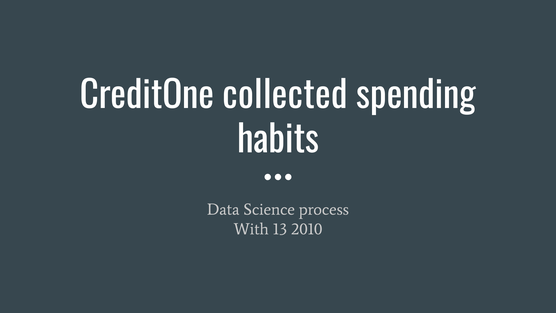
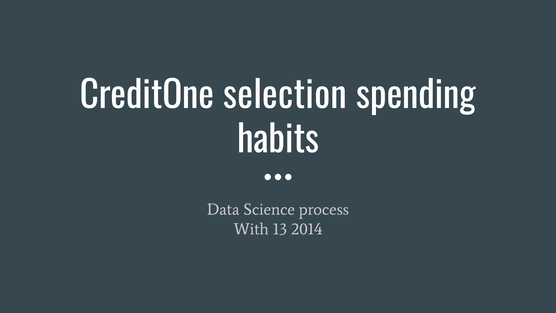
collected: collected -> selection (285, 96)
2010: 2010 -> 2014 (307, 229)
